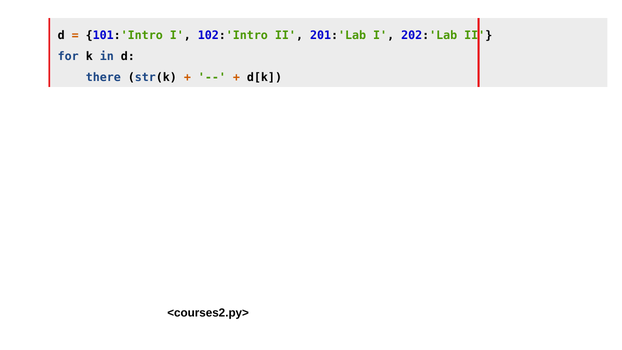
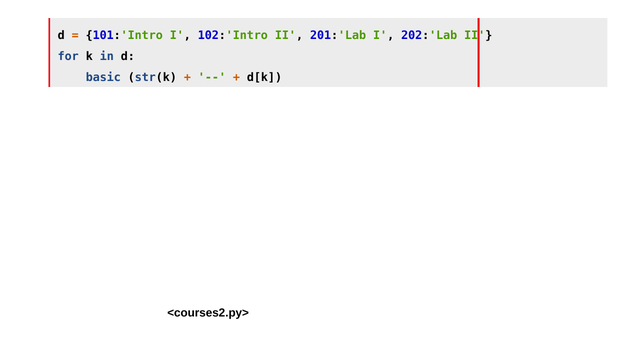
there: there -> basic (103, 77)
